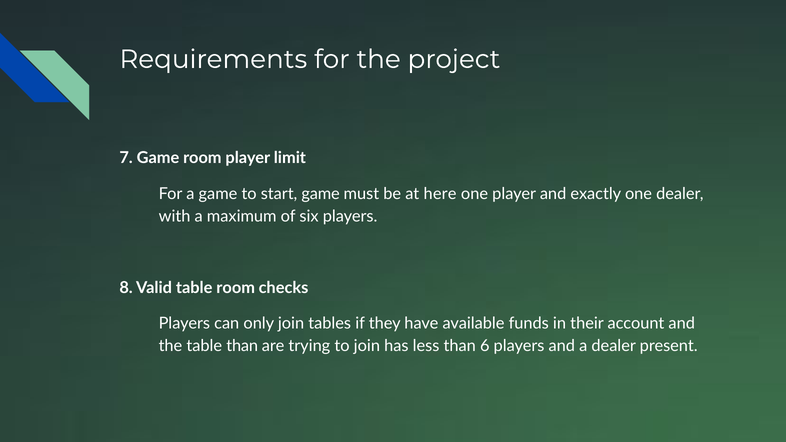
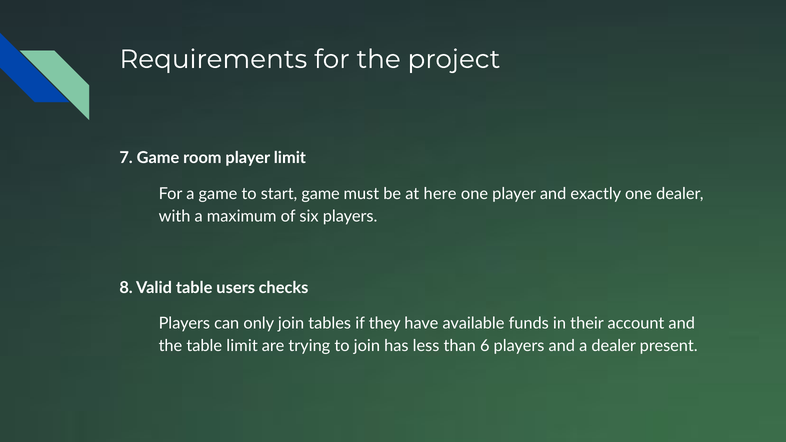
table room: room -> users (236, 288)
table than: than -> limit (242, 346)
